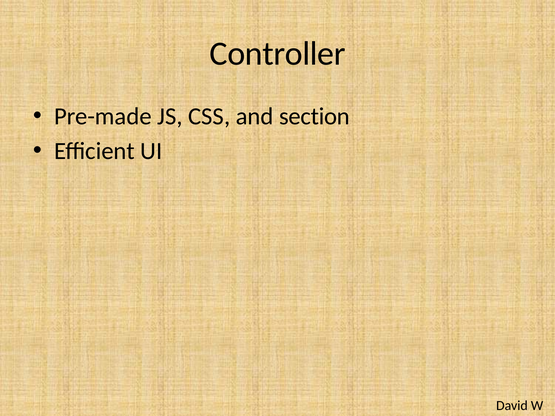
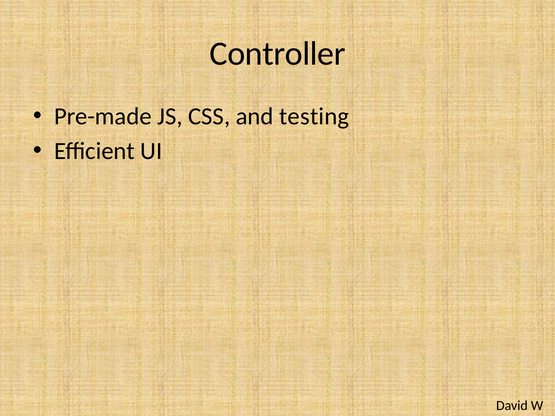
section: section -> testing (314, 116)
